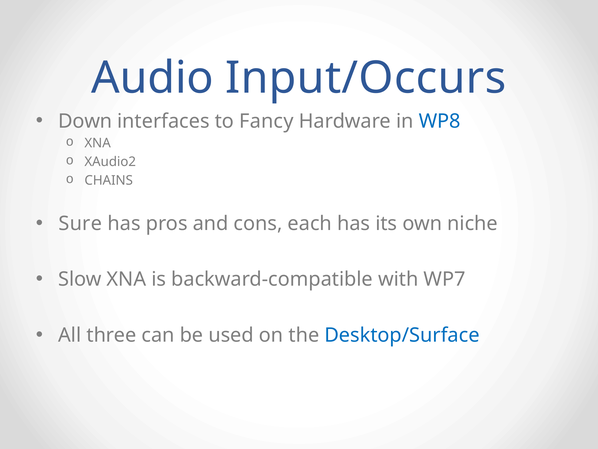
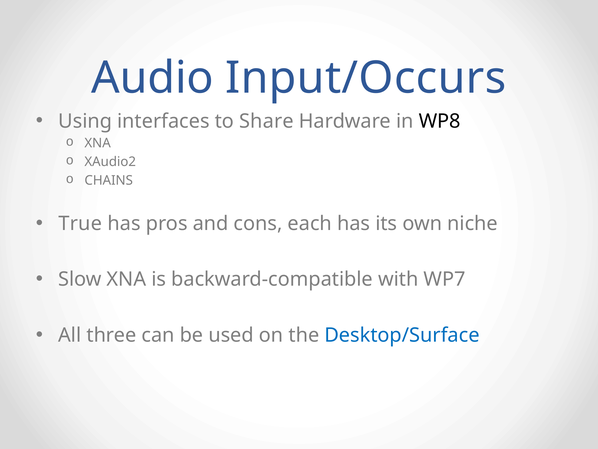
Down: Down -> Using (85, 121)
Fancy: Fancy -> Share (266, 121)
WP8 colour: blue -> black (440, 121)
Sure: Sure -> True (80, 223)
